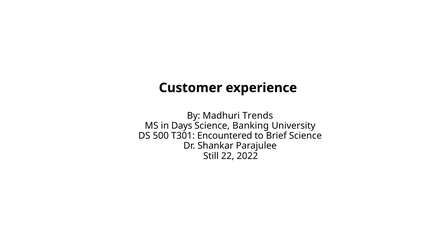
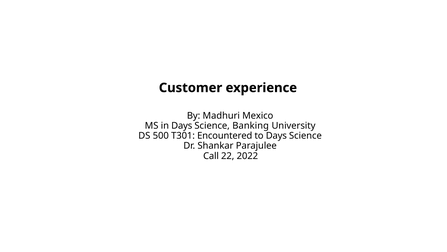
Trends: Trends -> Mexico (258, 115)
to Brief: Brief -> Days (276, 135)
Still: Still -> Call (211, 156)
